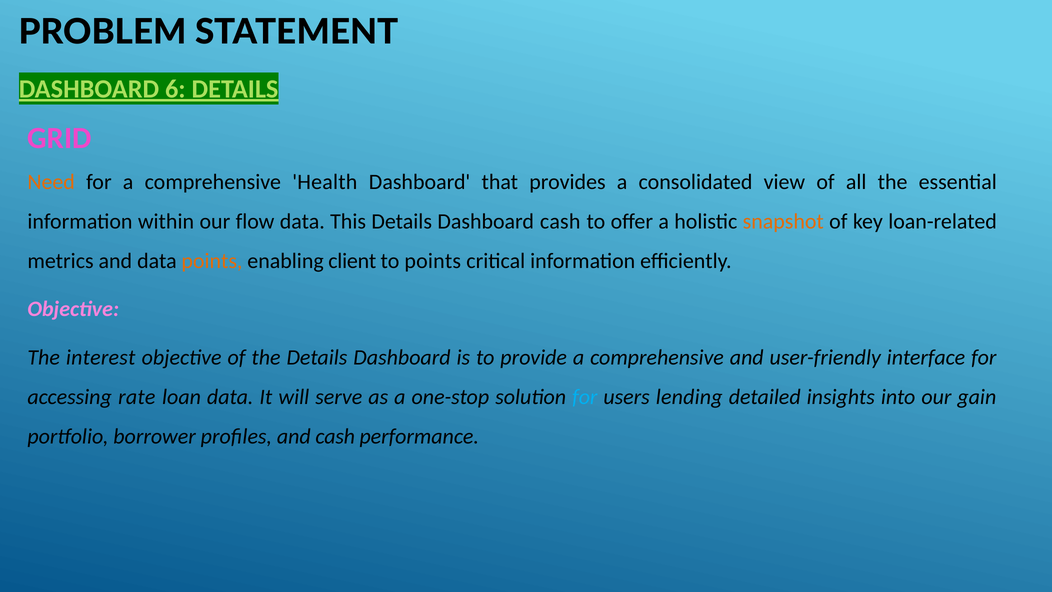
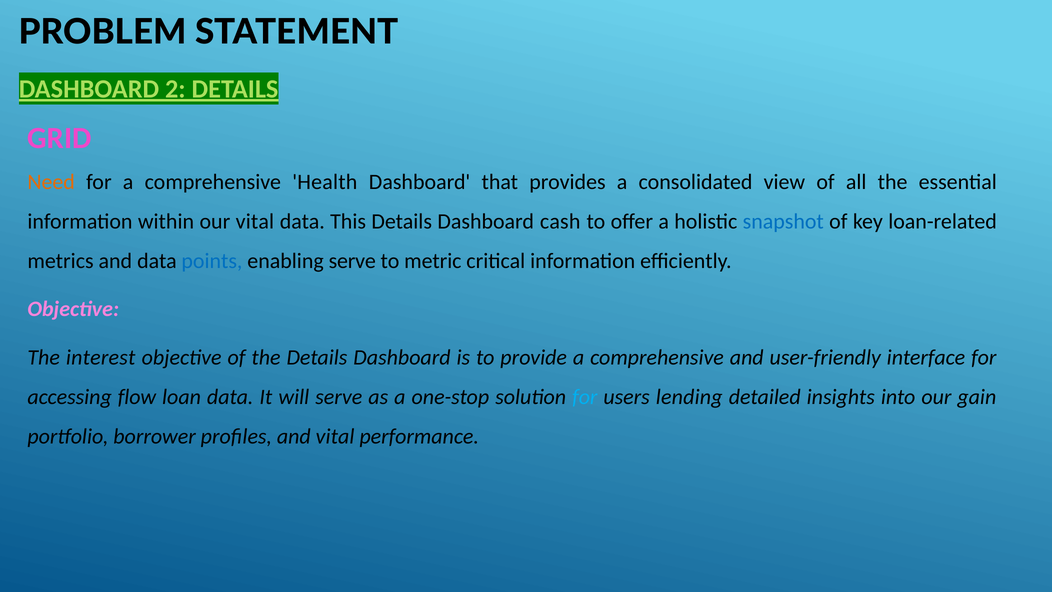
6: 6 -> 2 (175, 89)
our flow: flow -> vital (255, 221)
snapshot colour: orange -> blue (783, 221)
points colour: orange -> blue (212, 261)
enabling client: client -> serve (352, 261)
to points: points -> metric (433, 261)
rate: rate -> flow (137, 397)
and cash: cash -> vital (335, 436)
